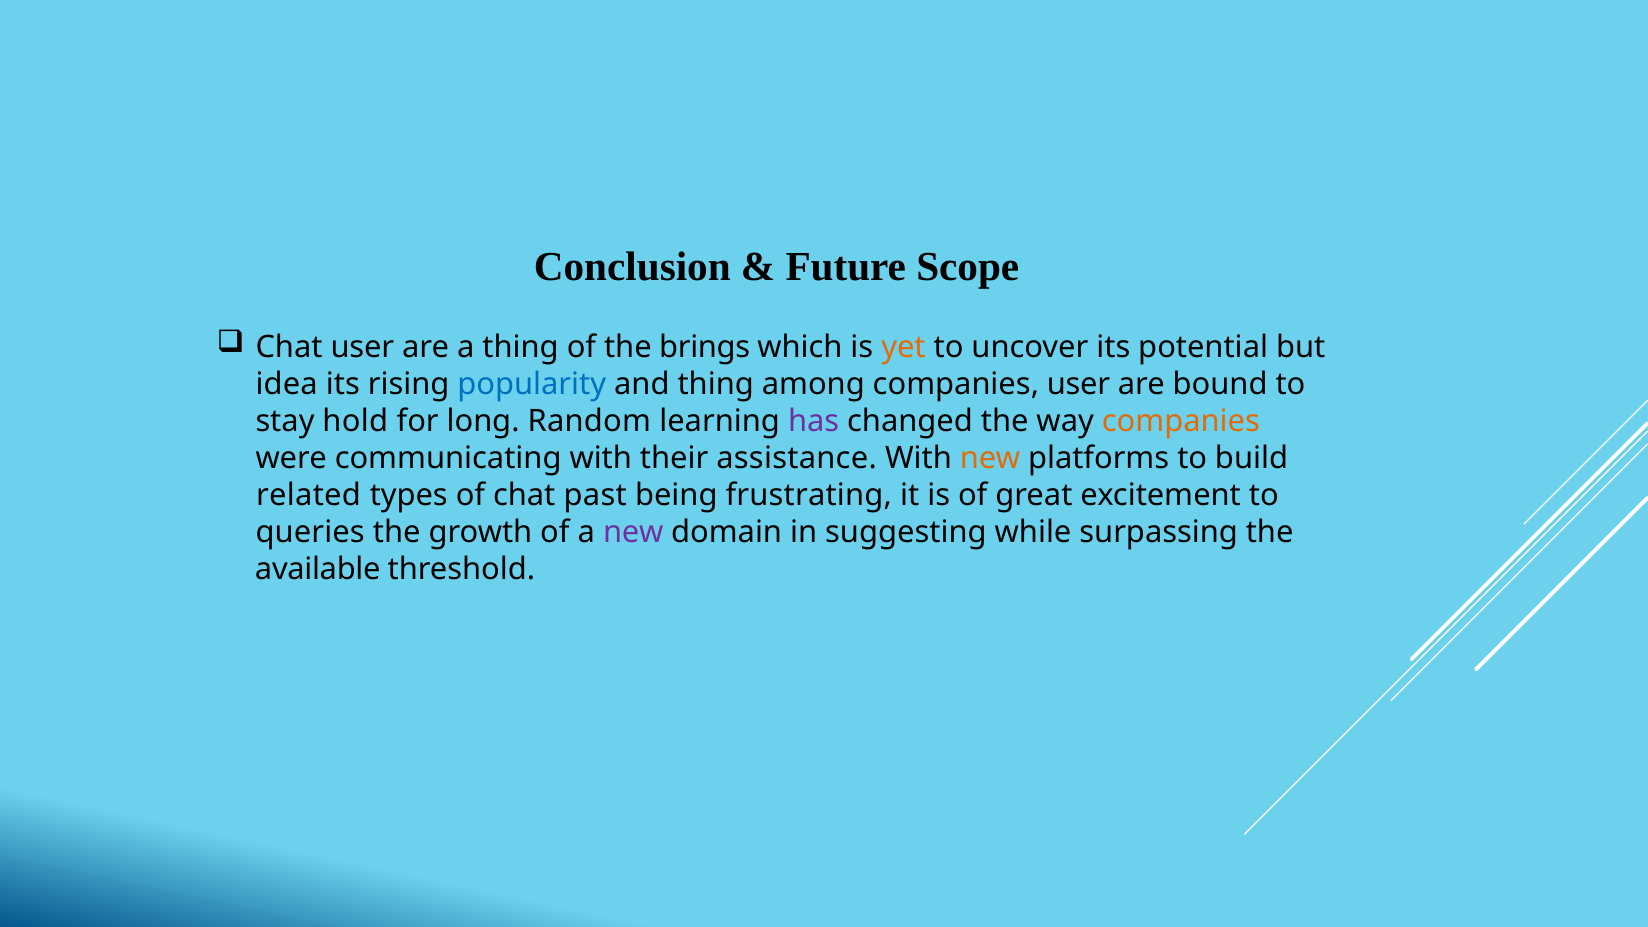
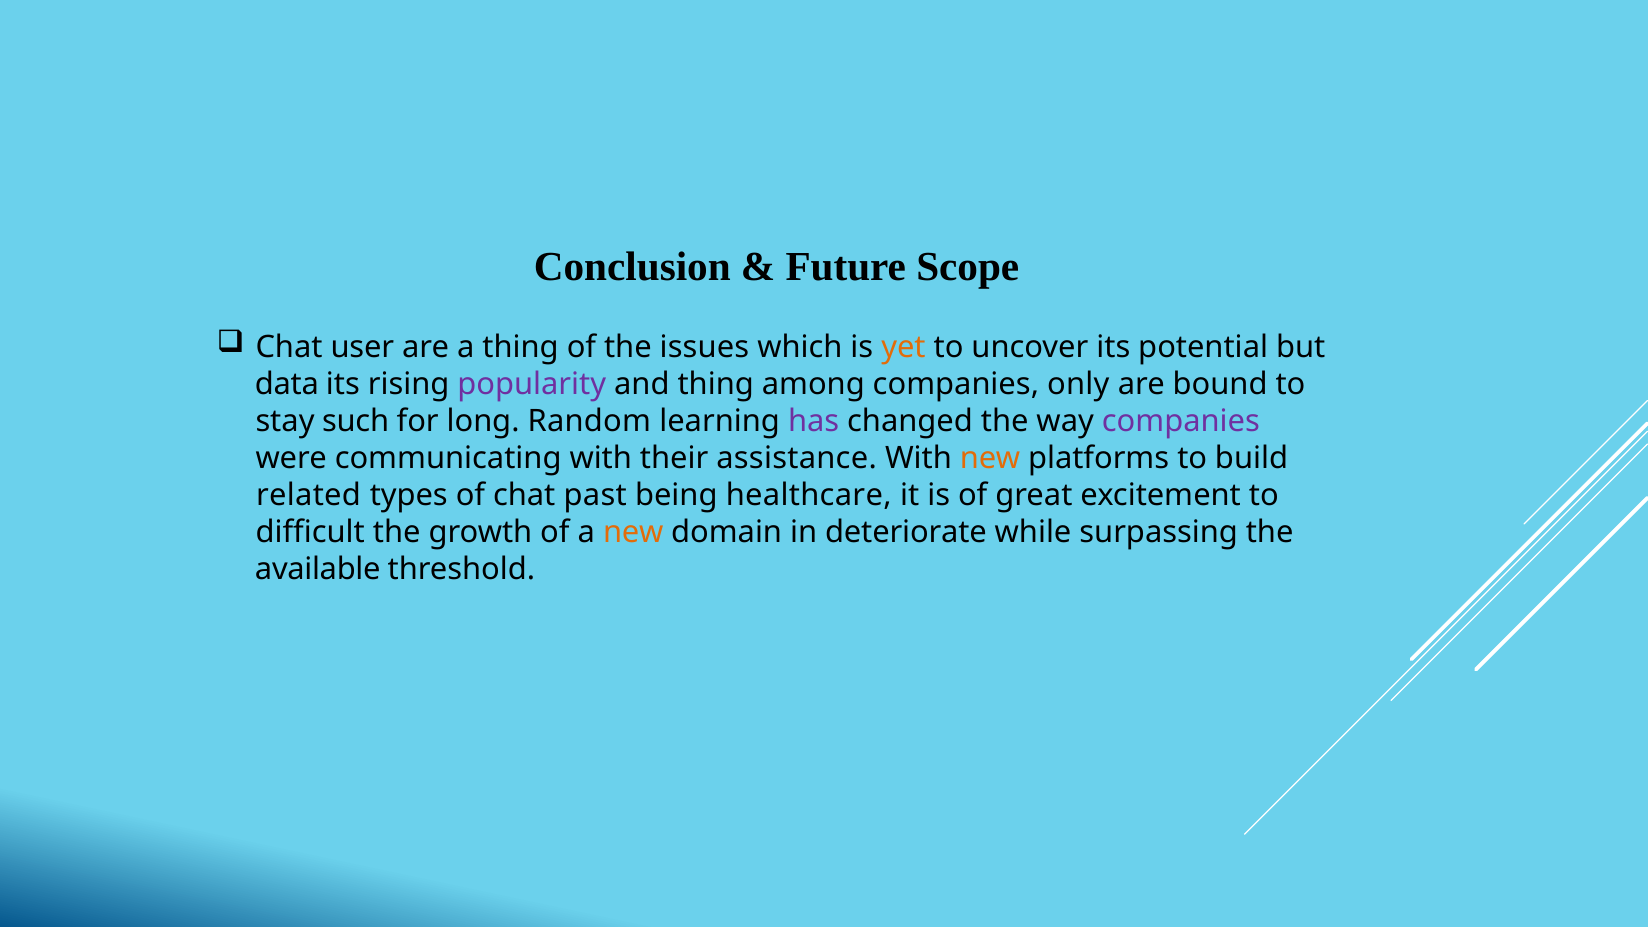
brings: brings -> issues (704, 347)
idea: idea -> data (287, 384)
popularity colour: blue -> purple (532, 384)
companies user: user -> only (1078, 384)
hold: hold -> such (356, 421)
companies colour: orange -> purple (1181, 421)
frustrating: frustrating -> healthcare (809, 495)
queries: queries -> difficult (310, 532)
new colour: purple -> orange (633, 532)
suggesting: suggesting -> deteriorate (906, 532)
